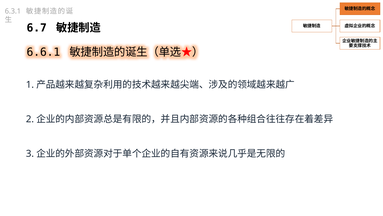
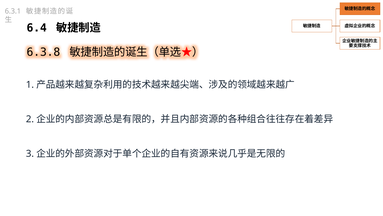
6.7: 6.7 -> 6.4 (37, 28)
6.6.1: 6.6.1 -> 6.3.8 (43, 52)
